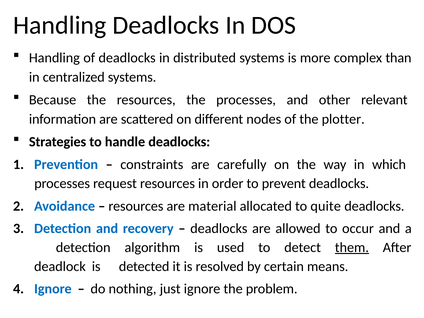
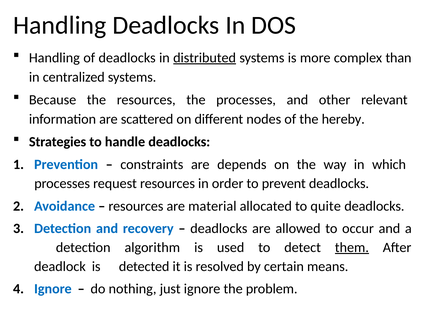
distributed underline: none -> present (205, 58)
plotter: plotter -> hereby (343, 119)
carefully: carefully -> depends (242, 164)
